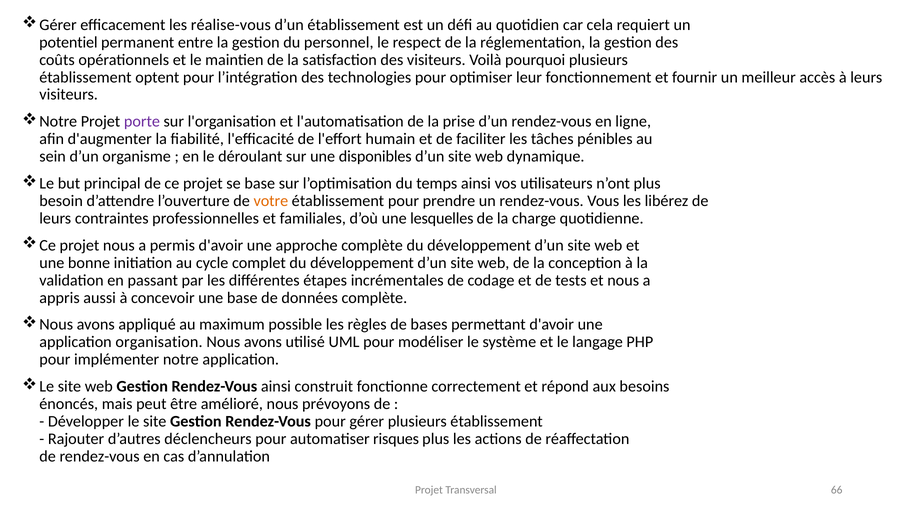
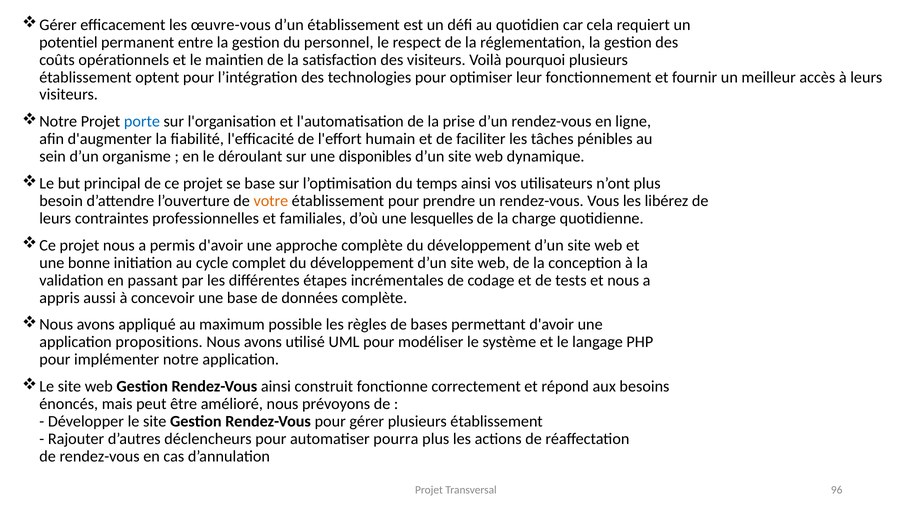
réalise-vous: réalise-vous -> œuvre-vous (231, 25)
porte colour: purple -> blue (142, 122)
organisation: organisation -> propositions (159, 342)
risques: risques -> pourra (396, 439)
66: 66 -> 96 (837, 490)
